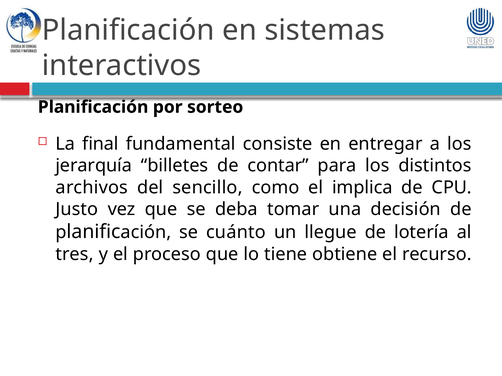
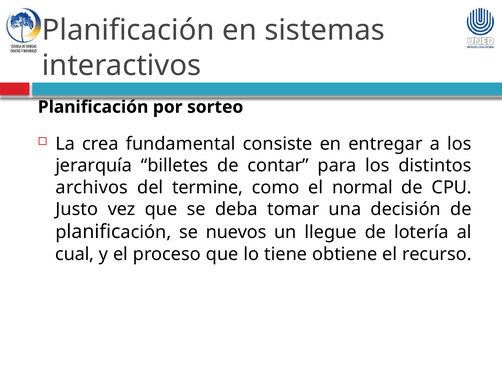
final: final -> crea (100, 144)
sencillo: sencillo -> termine (208, 188)
implica: implica -> normal (362, 188)
cuánto: cuánto -> nuevos (236, 233)
tres: tres -> cual (75, 255)
